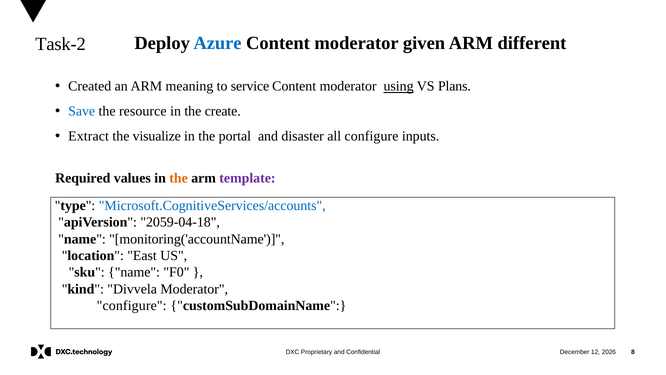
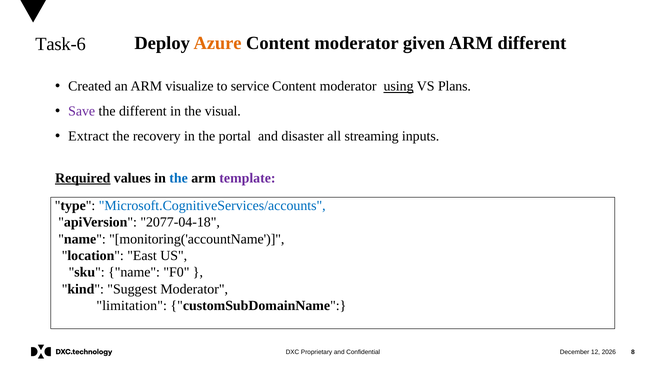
Task-2: Task-2 -> Task-6 (61, 44)
Azure colour: blue -> orange (218, 43)
meaning: meaning -> visualize (190, 86)
Save colour: blue -> purple (82, 111)
the resource: resource -> different (143, 111)
create: create -> visual (223, 111)
visualize: visualize -> recovery (157, 136)
all configure: configure -> streaming (372, 136)
Required underline: none -> present (83, 178)
the colour: orange -> blue (179, 178)
2059-04-18: 2059-04-18 -> 2077-04-18 (180, 222)
Divvela: Divvela -> Suggest (132, 289)
configure: configure -> limitation (132, 305)
